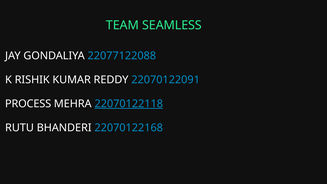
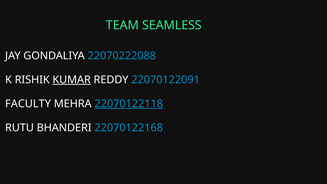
22077122088: 22077122088 -> 22070222088 (122, 56)
KUMAR underline: none -> present (72, 80)
PROCESS: PROCESS -> FACULTY (28, 104)
